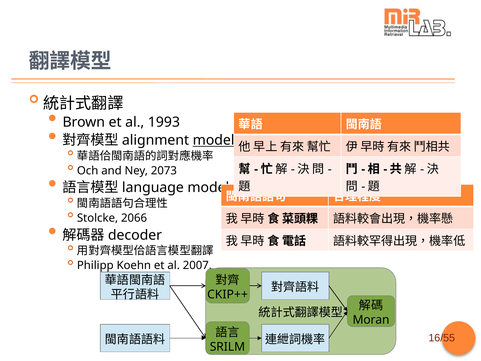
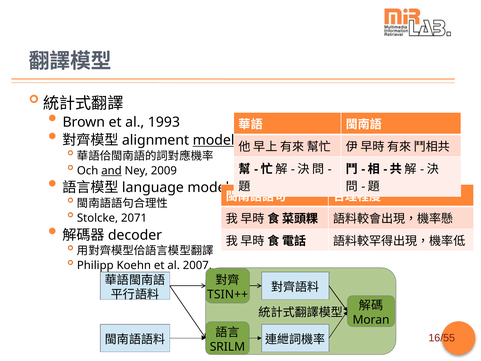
and underline: none -> present (111, 171)
2073: 2073 -> 2009 (164, 171)
2066: 2066 -> 2071 (134, 218)
CKIP++: CKIP++ -> TSIN++ (228, 294)
